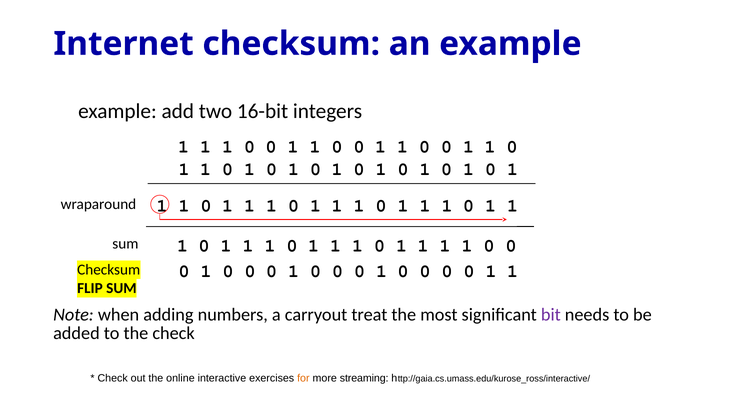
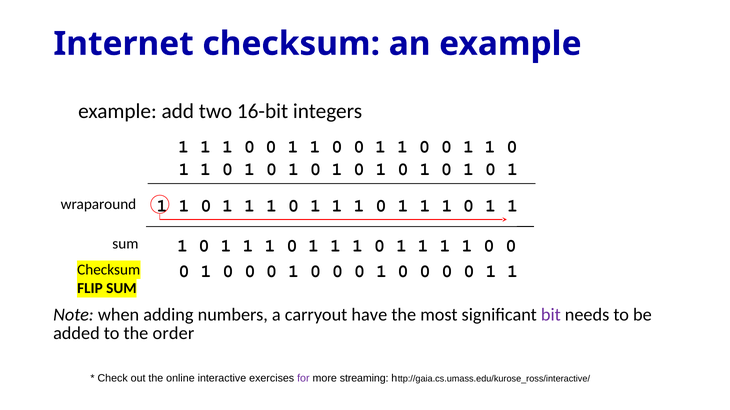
treat: treat -> have (369, 315)
the check: check -> order (173, 334)
for colour: orange -> purple (303, 379)
